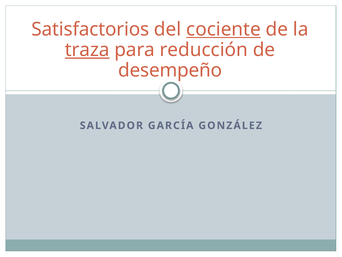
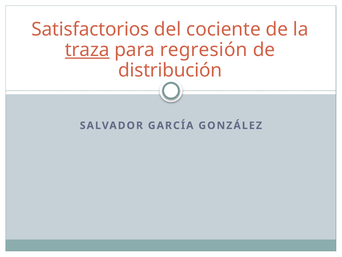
cociente underline: present -> none (223, 29)
reducción: reducción -> regresión (204, 50)
desempeño: desempeño -> distribución (170, 70)
